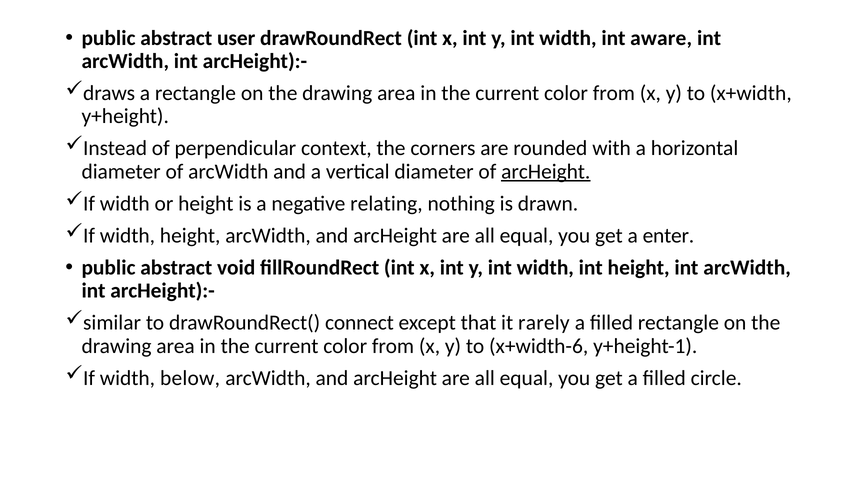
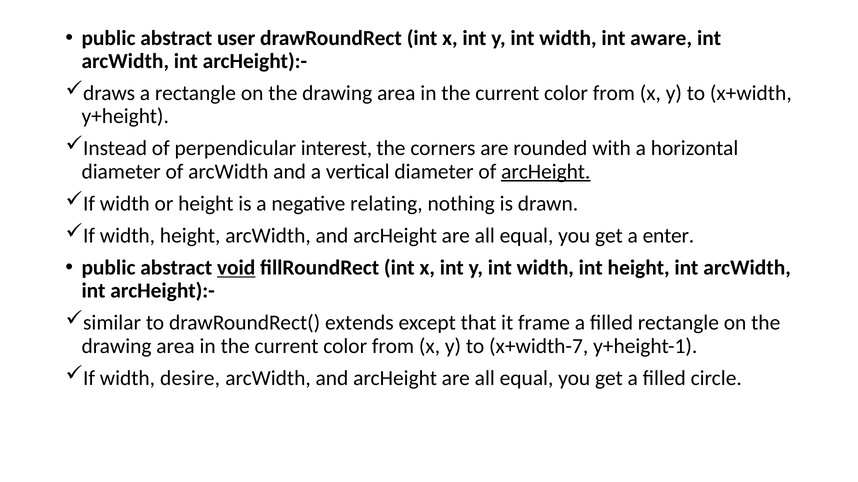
context: context -> interest (336, 149)
void underline: none -> present (236, 268)
connect: connect -> extends (359, 323)
rarely: rarely -> frame (544, 323)
x+width-6: x+width-6 -> x+width-7 (539, 346)
below: below -> desire (190, 379)
